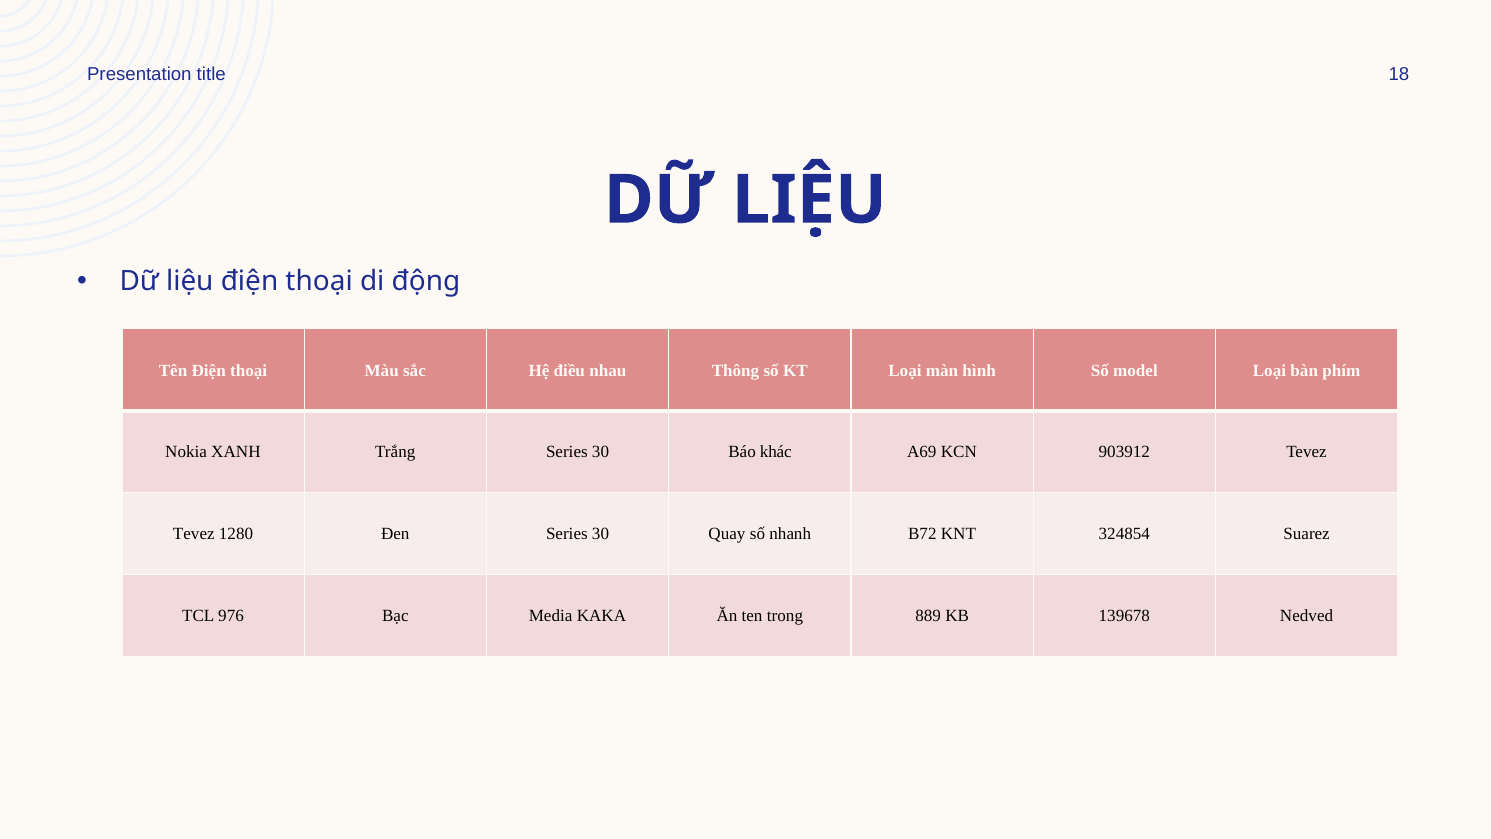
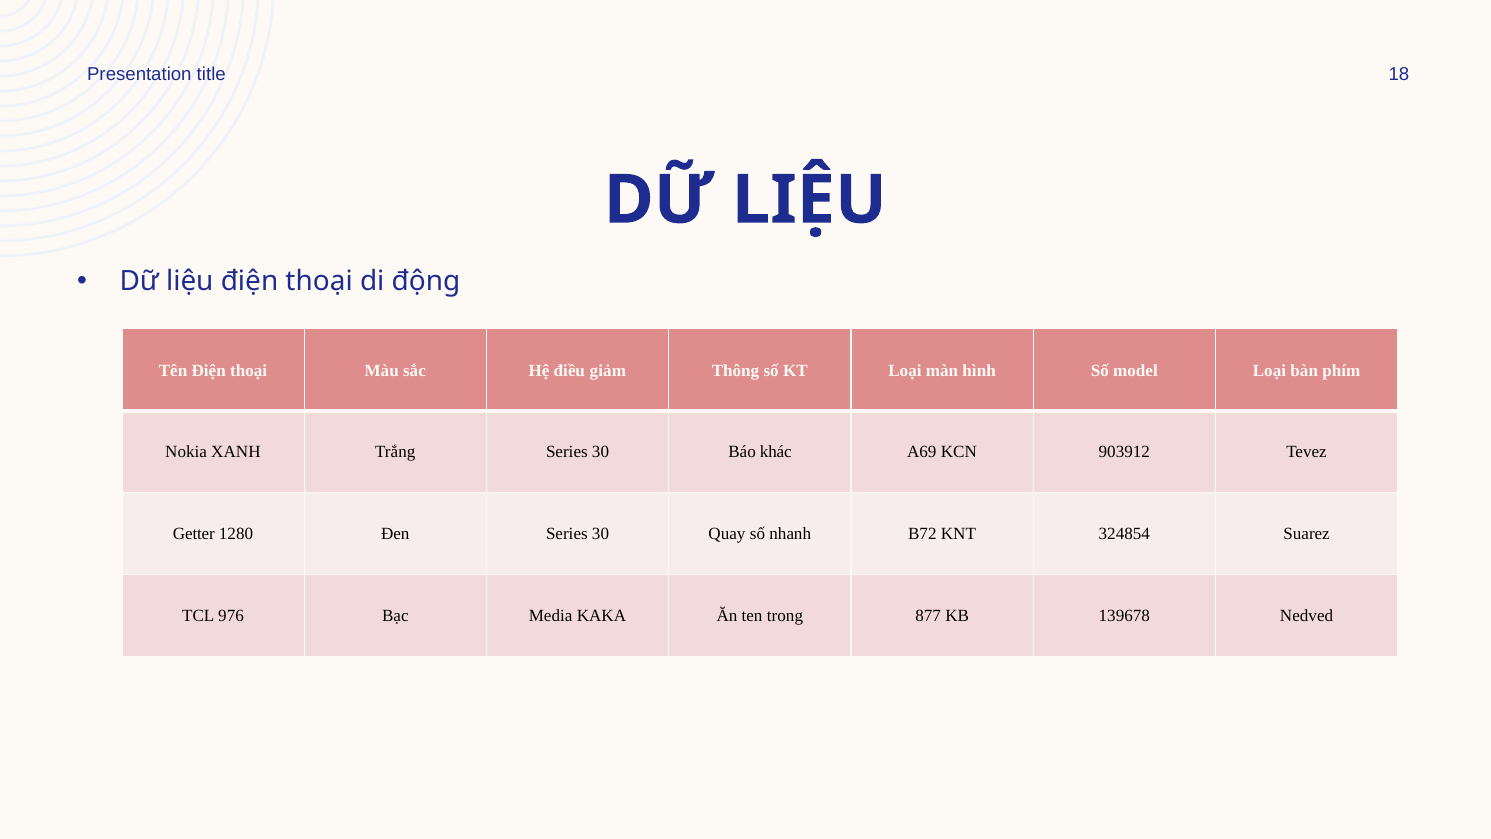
nhau: nhau -> giảm (608, 370)
Tevez: Tevez -> Getter (194, 534)
889: 889 -> 877 (928, 616)
